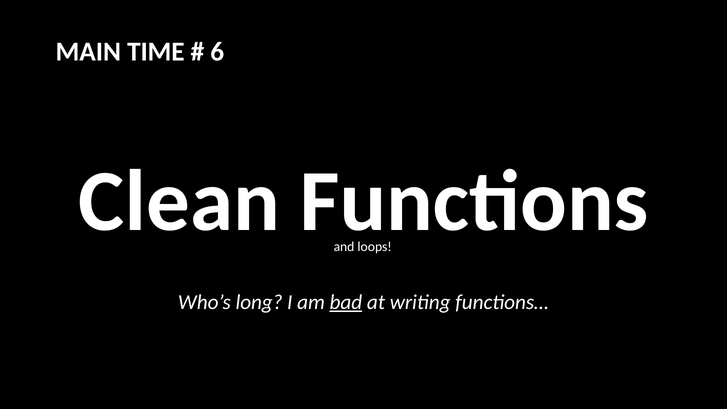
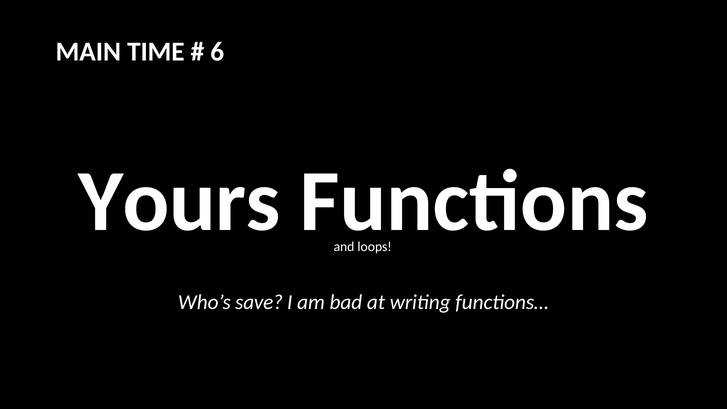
Clean: Clean -> Yours (179, 201)
long: long -> save (259, 302)
bad underline: present -> none (346, 302)
